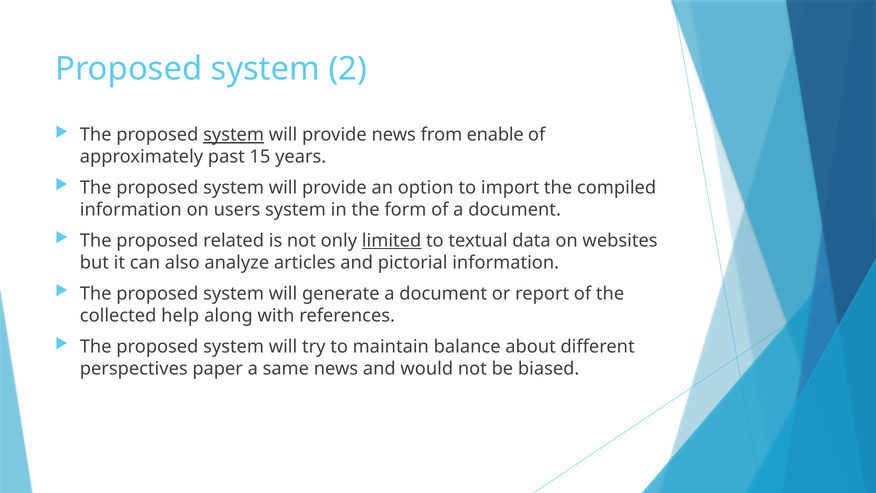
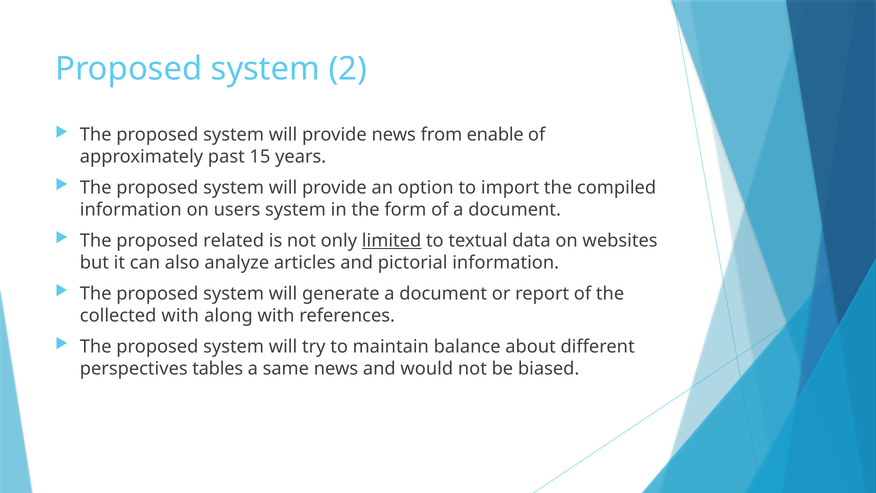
system underline: present -> none (234, 135)
collected help: help -> with (180, 316)
paper: paper -> tables (218, 368)
